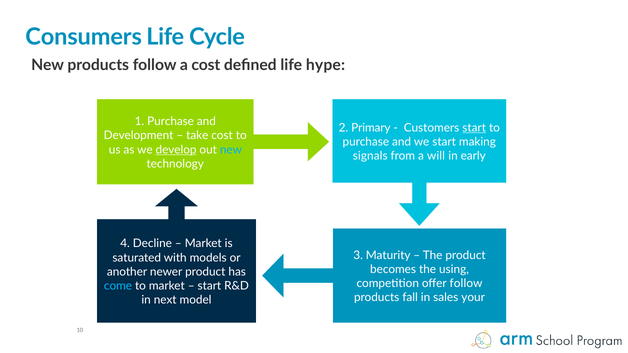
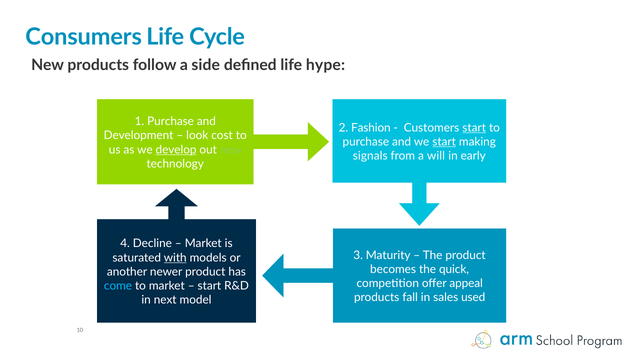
a cost: cost -> side (206, 65)
Primary: Primary -> Fashion (371, 128)
take: take -> look (197, 136)
start underline: none -> present (444, 142)
new colour: light blue -> light green (231, 150)
with underline: none -> present (175, 258)
using: using -> quick (454, 270)
offer follow: follow -> appeal (466, 284)
your: your -> used (473, 298)
